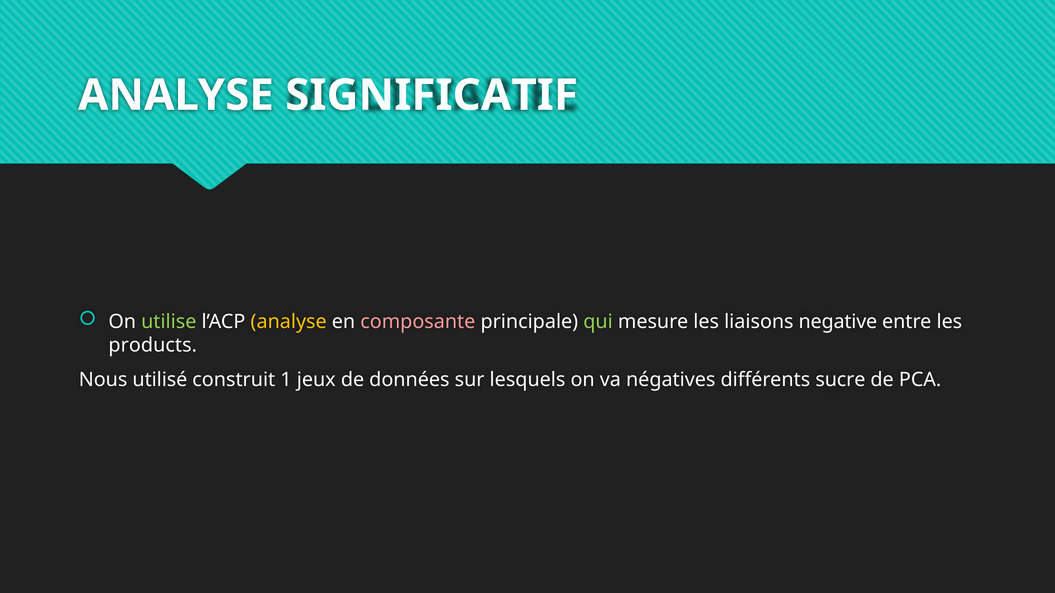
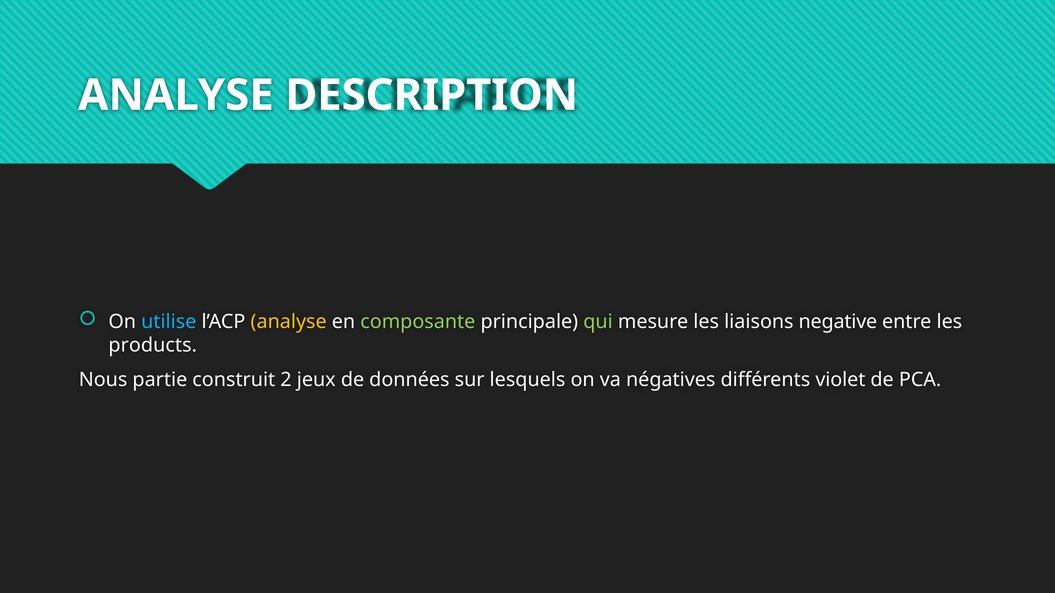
SIGNIFICATIF: SIGNIFICATIF -> DESCRIPTION (432, 95)
utilise colour: light green -> light blue (169, 322)
composante colour: pink -> light green (418, 322)
utilisé: utilisé -> partie (160, 380)
1: 1 -> 2 (286, 380)
sucre: sucre -> violet (840, 380)
